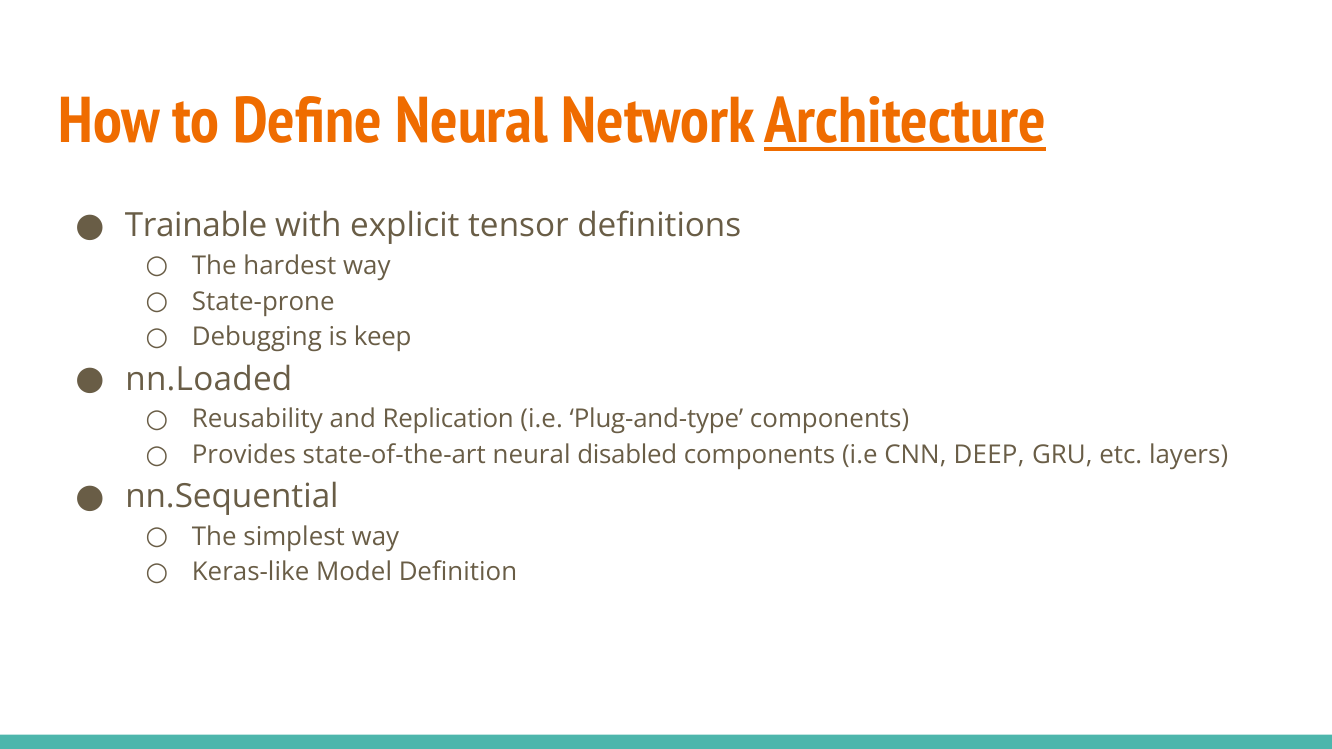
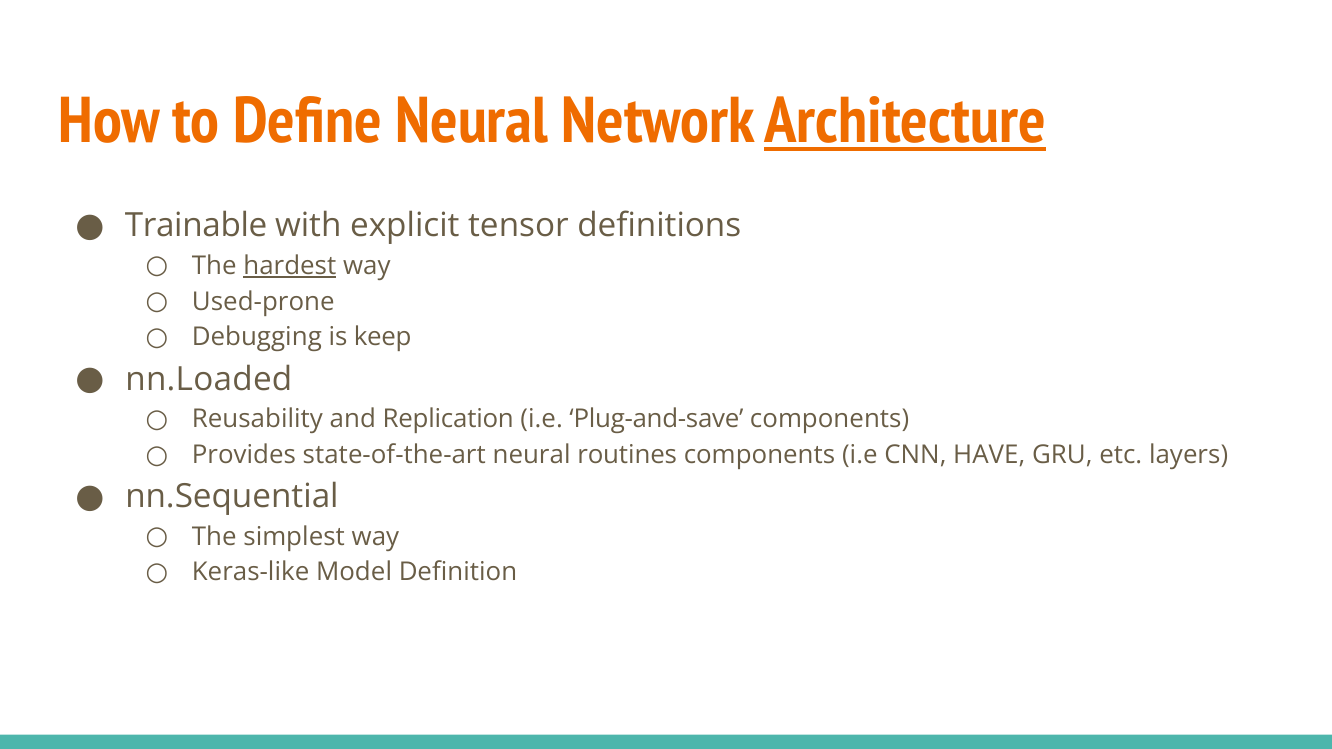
hardest underline: none -> present (290, 266)
State-prone: State-prone -> Used-prone (263, 302)
Plug-and-type: Plug-and-type -> Plug-and-save (656, 419)
disabled: disabled -> routines (627, 455)
DEEP: DEEP -> HAVE (989, 455)
